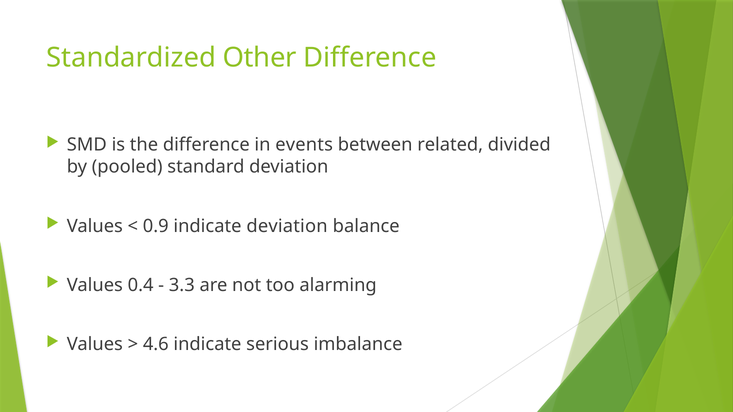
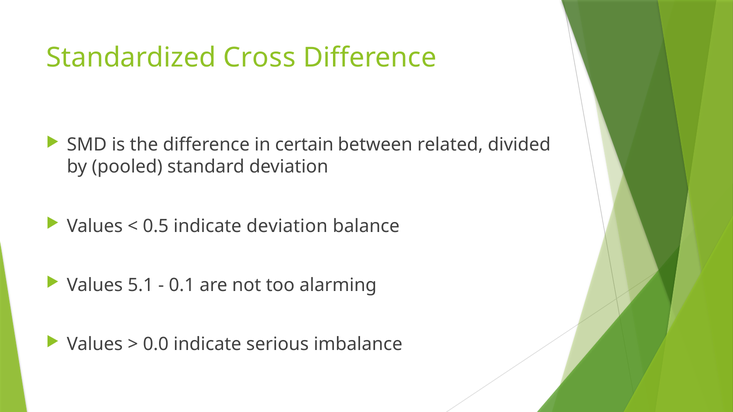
Other: Other -> Cross (259, 58)
events: events -> certain (304, 145)
0.9: 0.9 -> 0.5 (156, 226)
0.4: 0.4 -> 5.1 (141, 285)
3.3: 3.3 -> 0.1 (182, 285)
4.6: 4.6 -> 0.0 (156, 345)
